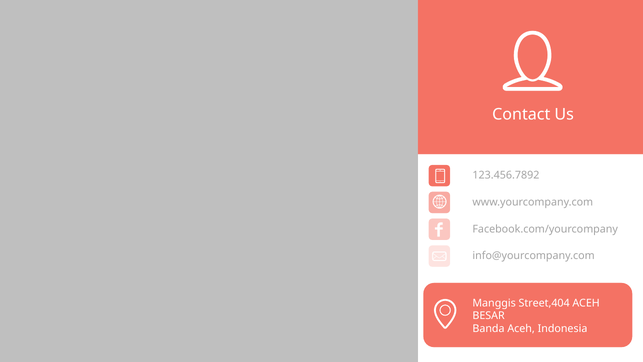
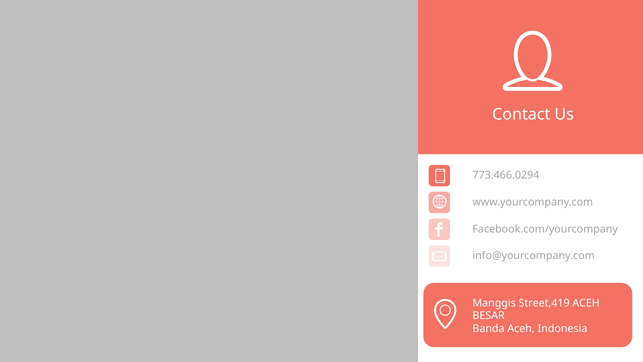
123.456.7892: 123.456.7892 -> 773.466.0294 (506, 175)
Street,404: Street,404 -> Street,419 (544, 303)
